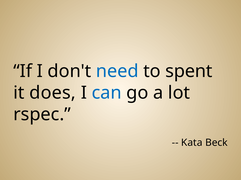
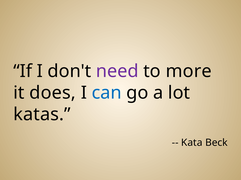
need colour: blue -> purple (117, 72)
spent: spent -> more (189, 72)
rspec: rspec -> katas (42, 115)
